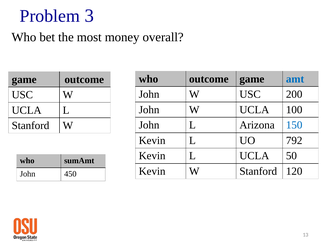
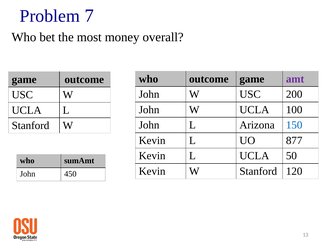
3: 3 -> 7 (89, 16)
amt colour: blue -> purple (295, 79)
792: 792 -> 877 (294, 140)
